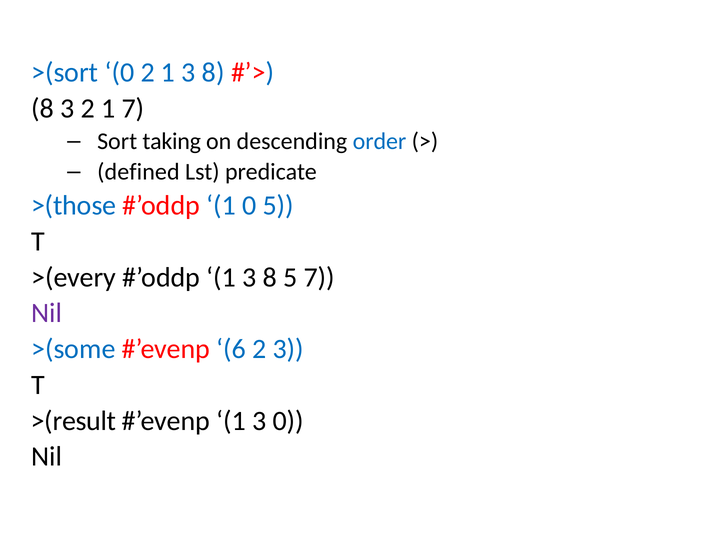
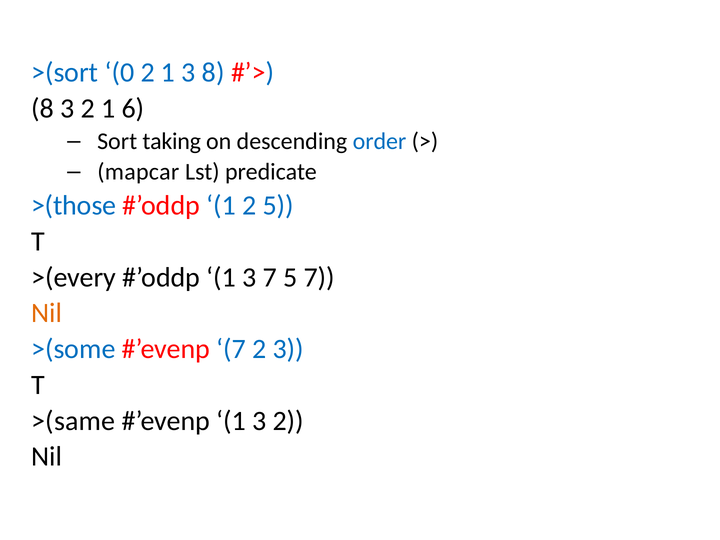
1 7: 7 -> 6 (133, 108)
defined: defined -> mapcar (138, 172)
1 0: 0 -> 2 (249, 206)
8: 8 -> 7 (270, 277)
Nil colour: purple -> orange (47, 313)
6: 6 -> 7 (231, 349)
>(result: >(result -> >(same (73, 421)
1 3 0: 0 -> 2 (288, 421)
